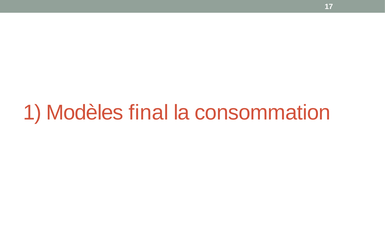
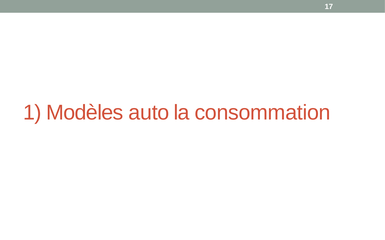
final: final -> auto (149, 113)
